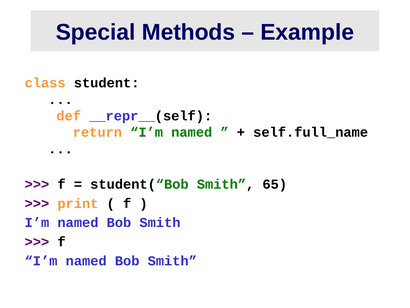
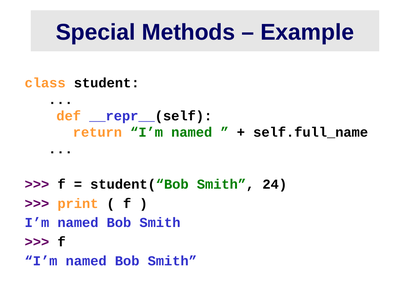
65: 65 -> 24 (275, 184)
